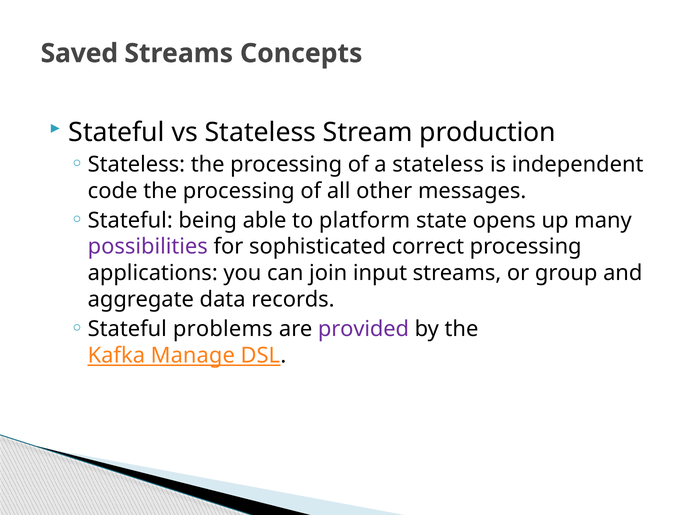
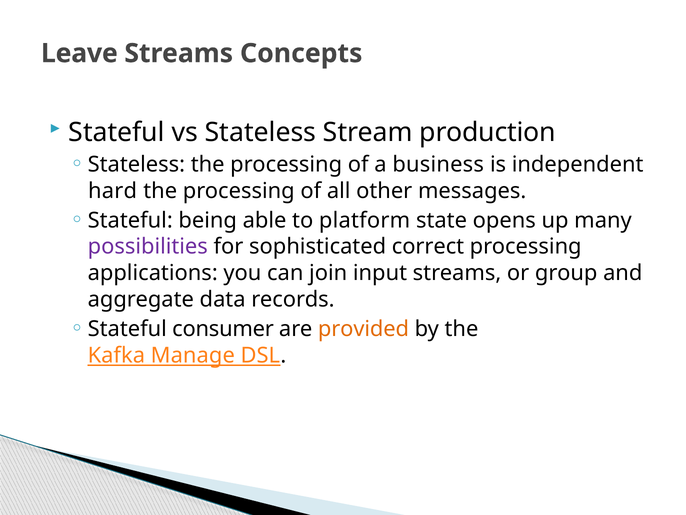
Saved: Saved -> Leave (79, 53)
a stateless: stateless -> business (438, 164)
code: code -> hard (113, 191)
problems: problems -> consumer (223, 329)
provided colour: purple -> orange (363, 329)
